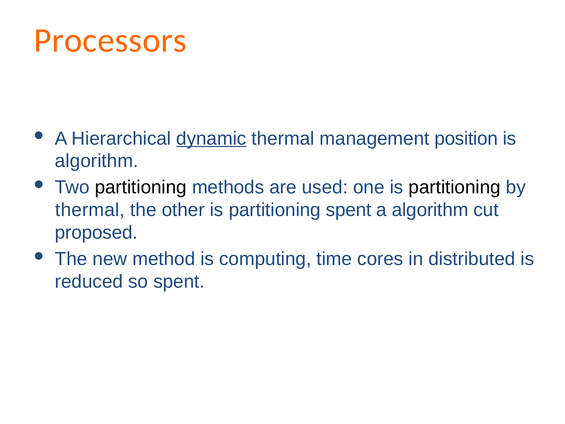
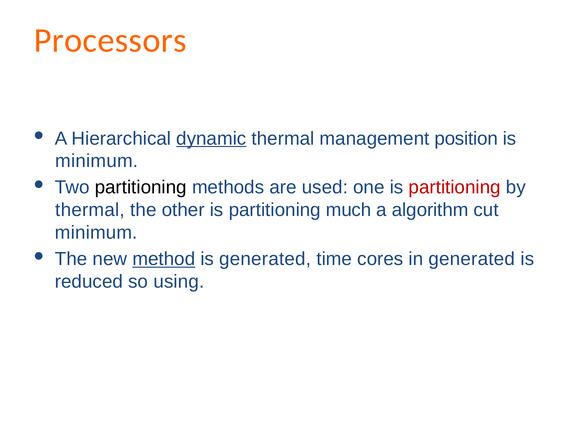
algorithm: algorithm -> minimum (97, 161)
partitioning colour: black -> red (455, 187)
partitioning spent: spent -> much (349, 210)
proposed: proposed -> minimum (96, 233)
method underline: none -> present (164, 259)
is computing: computing -> generated (265, 259)
in distributed: distributed -> generated (472, 259)
so spent: spent -> using (179, 281)
